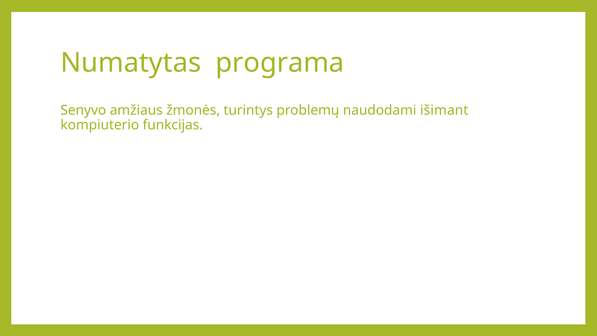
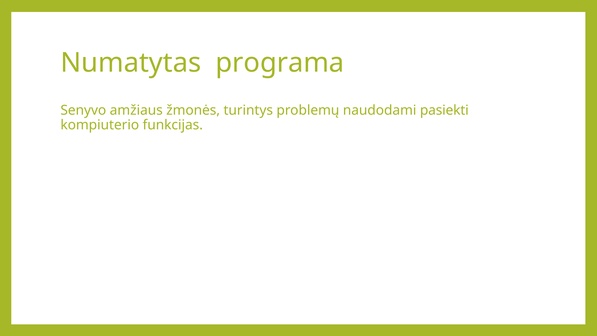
išimant: išimant -> pasiekti (444, 110)
